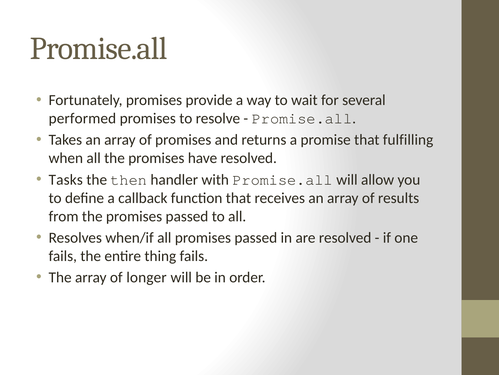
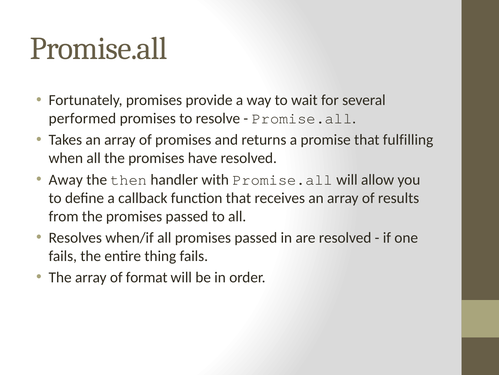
Tasks: Tasks -> Away (66, 179)
longer: longer -> format (147, 277)
